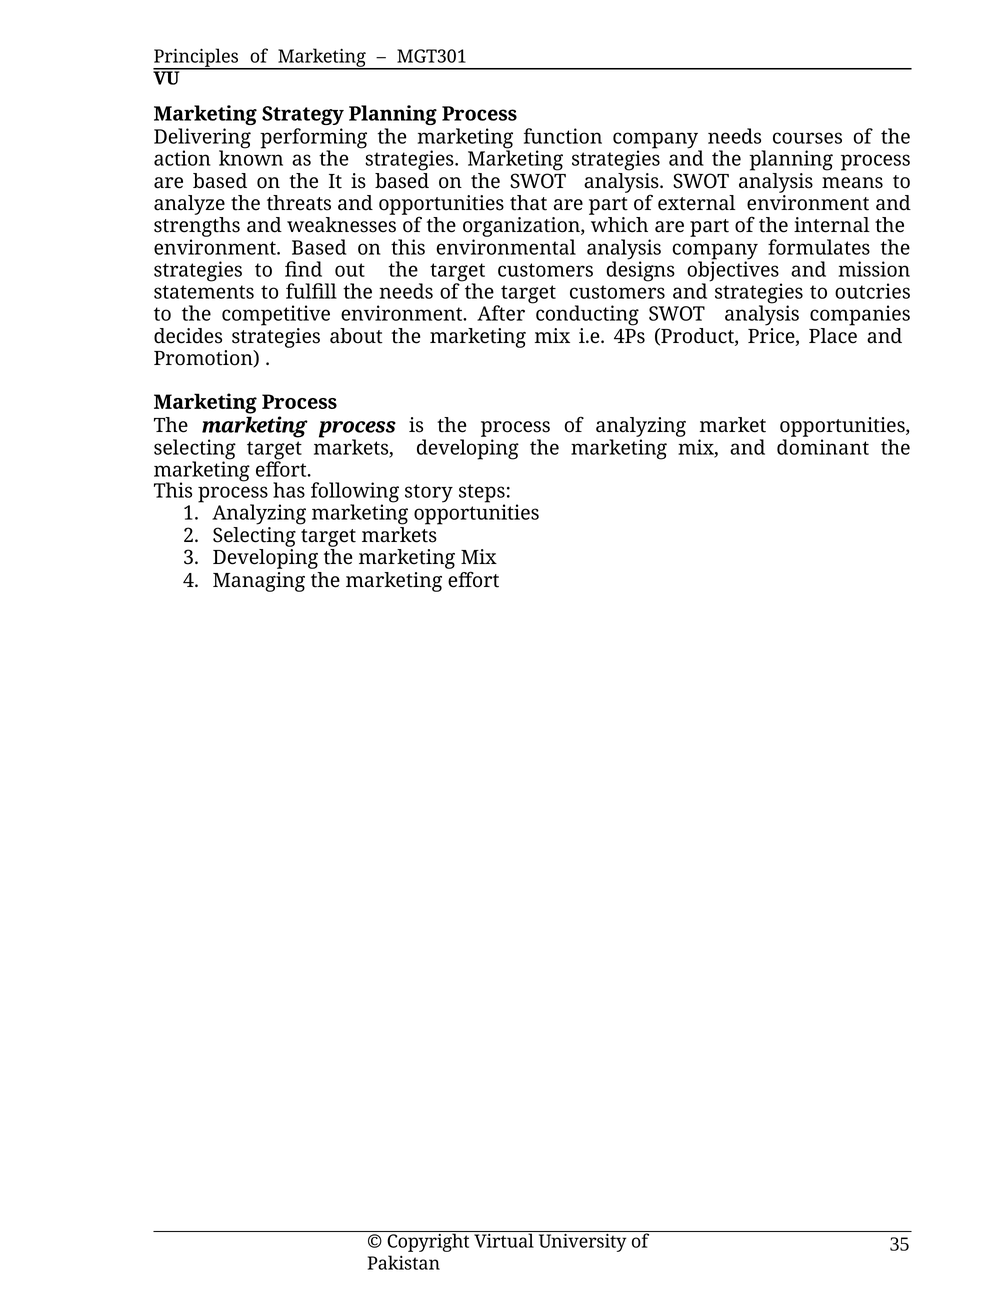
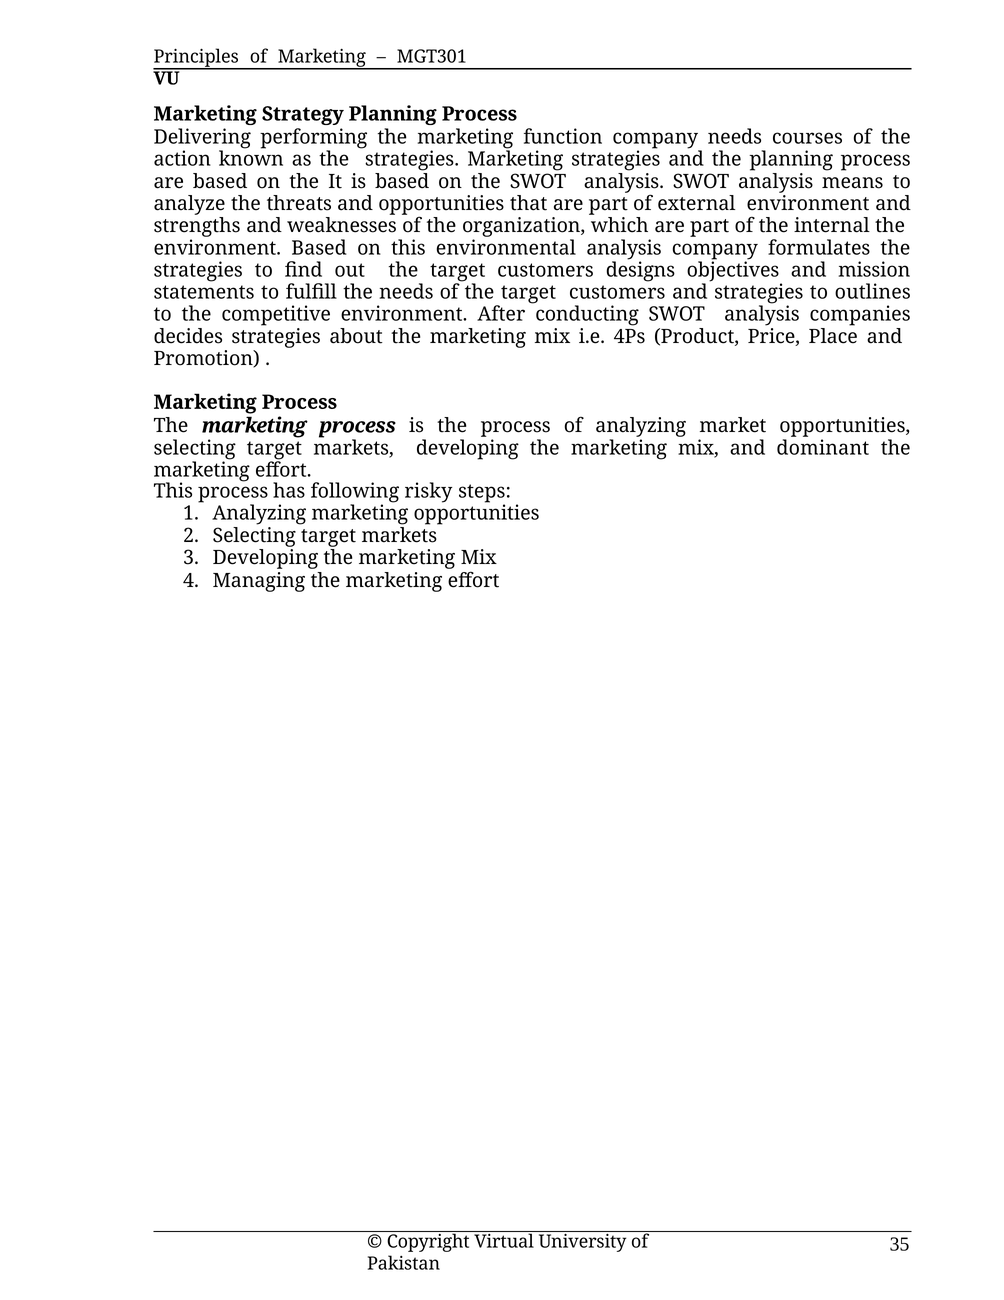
outcries: outcries -> outlines (873, 292)
story: story -> risky (428, 491)
